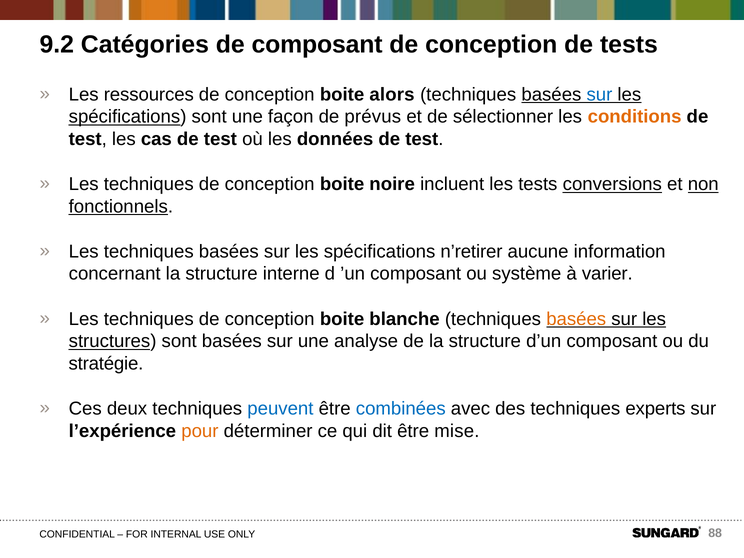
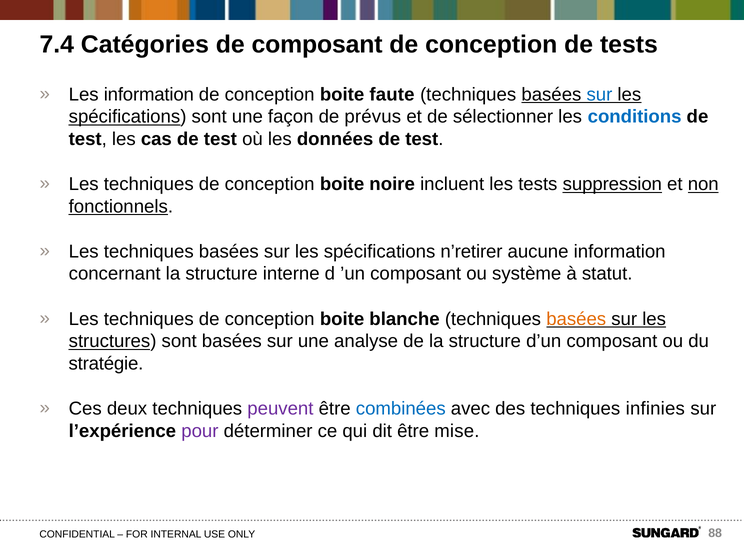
9.2: 9.2 -> 7.4 (57, 44)
Les ressources: ressources -> information (149, 94)
alors: alors -> faute (392, 94)
conditions colour: orange -> blue (635, 117)
conversions: conversions -> suppression (612, 184)
varier: varier -> statut (607, 274)
peuvent colour: blue -> purple (280, 409)
experts: experts -> infinies (655, 409)
pour colour: orange -> purple (200, 431)
